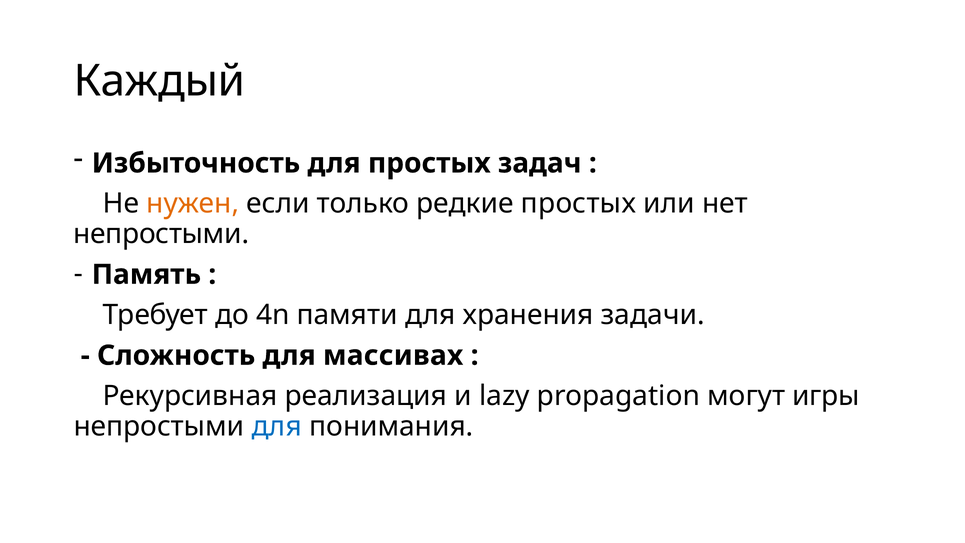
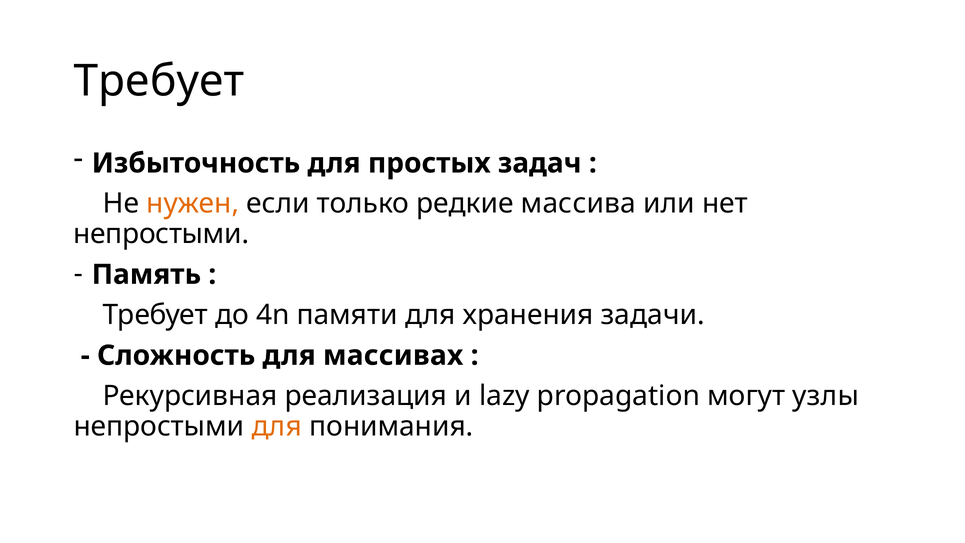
Каждый: Каждый -> Требует (159, 81)
редкие простых: простых -> массива (578, 204)
игры: игры -> узлы (826, 396)
для colour: blue -> orange (277, 426)
